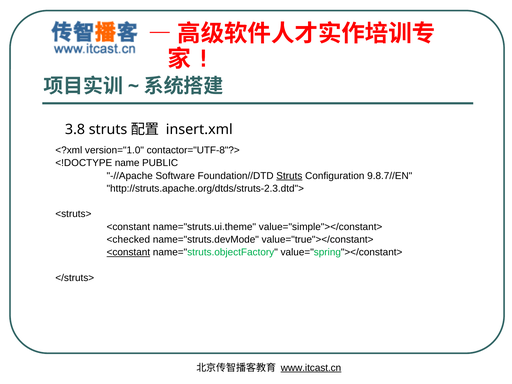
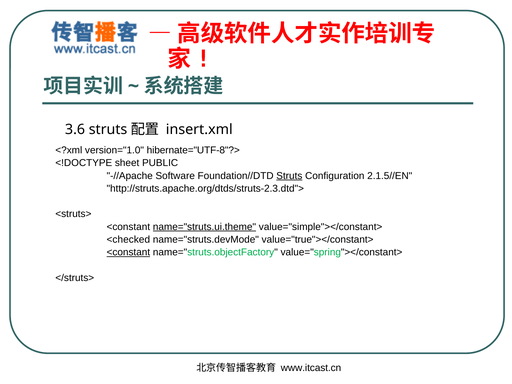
3.8: 3.8 -> 3.6 (75, 130)
contactor="UTF-8"?>: contactor="UTF-8"?> -> hibernate="UTF-8"?> (193, 150)
name: name -> sheet (127, 163)
9.8.7//EN: 9.8.7//EN -> 2.1.5//EN (390, 176)
name="struts.ui.theme underline: none -> present (204, 227)
www.itcast.cn underline: present -> none (311, 368)
